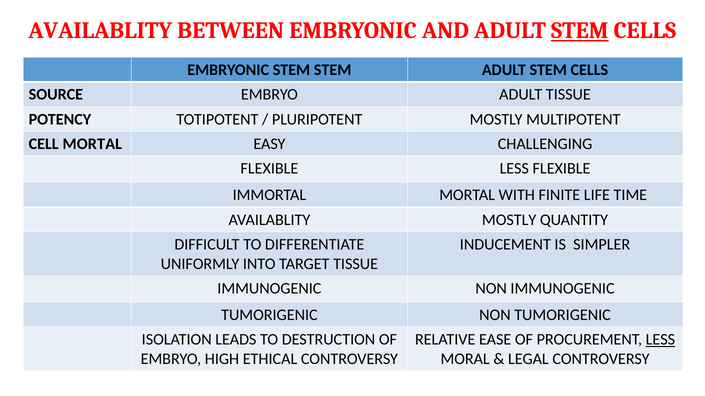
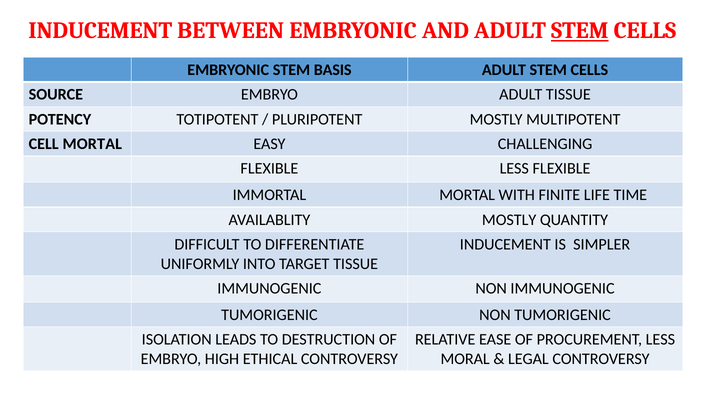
AVAILABLITY: AVAILABLITY -> INDUCEMENT (100, 31)
STEM STEM: STEM -> BASIS (333, 70)
LESS underline: present -> none (660, 340)
